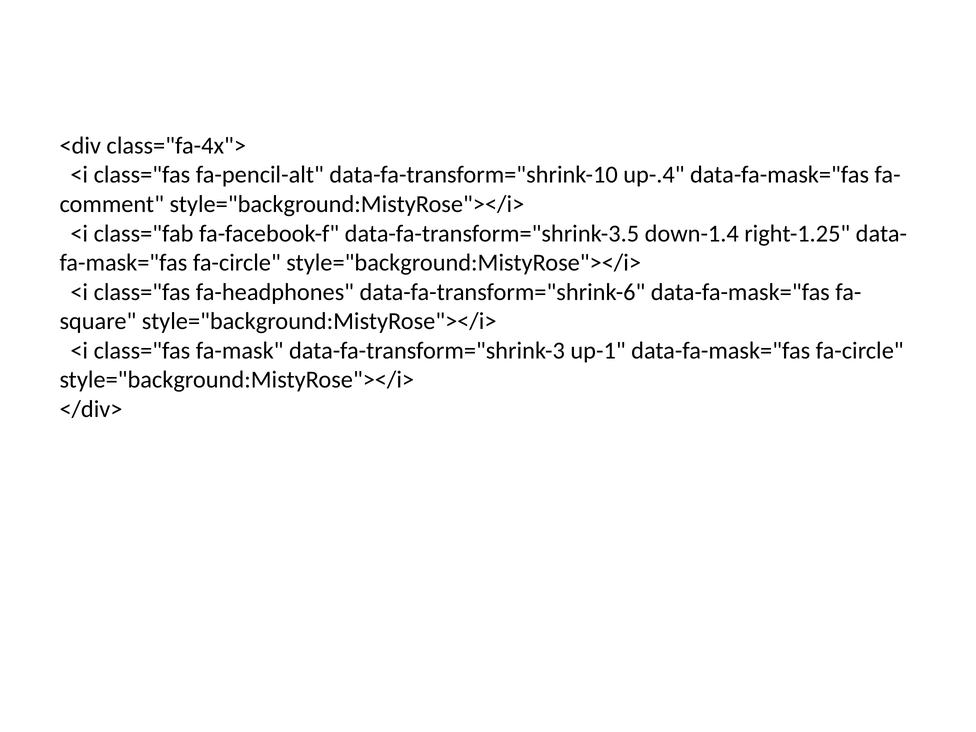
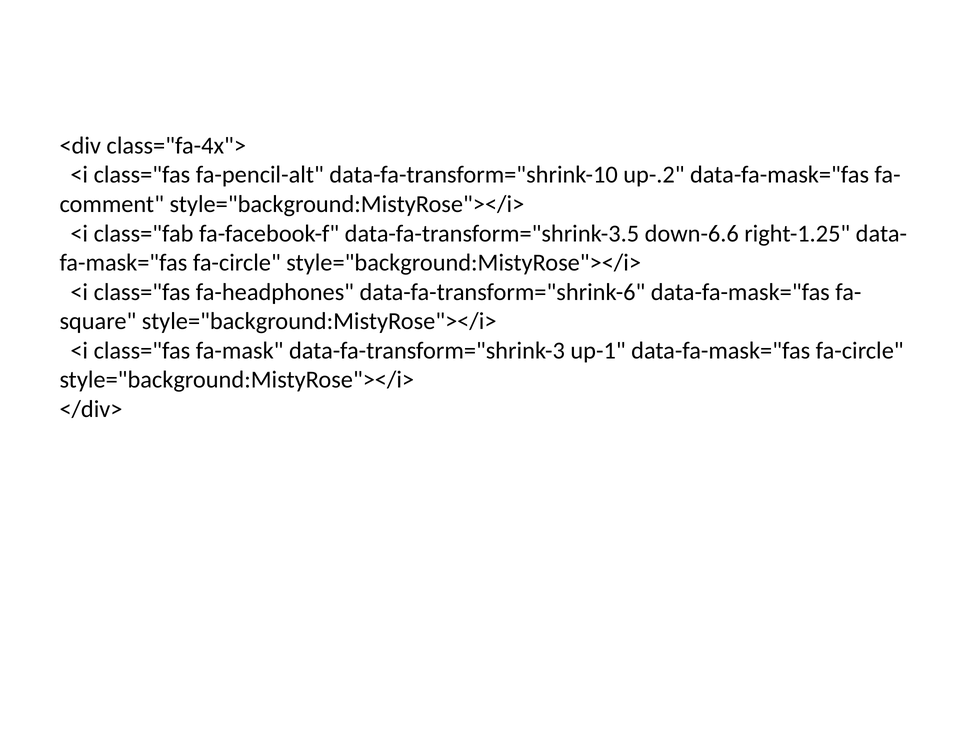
up-.4: up-.4 -> up-.2 (654, 175)
down-1.4: down-1.4 -> down-6.6 (692, 233)
